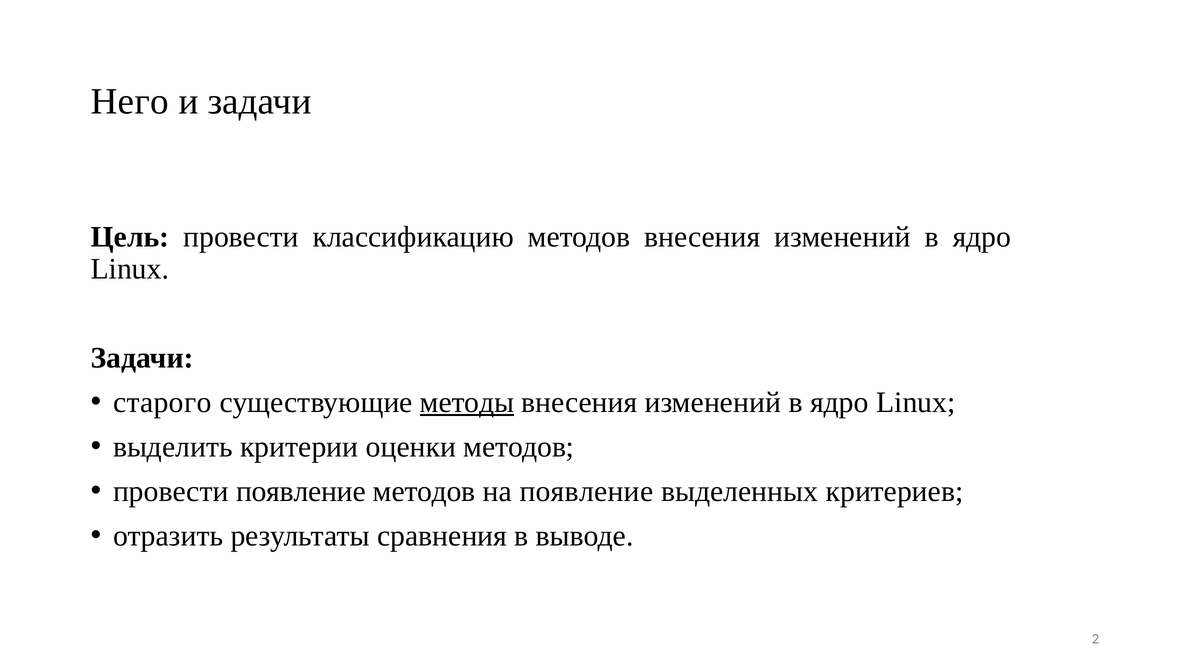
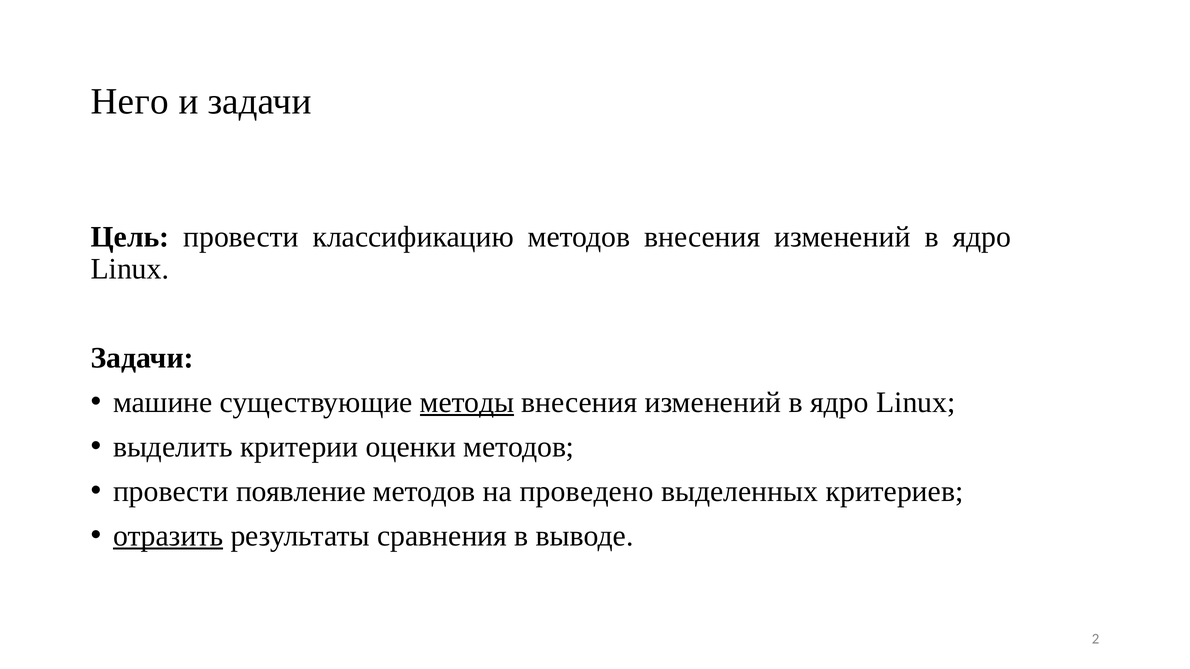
старого: старого -> машине (163, 403)
на появление: появление -> проведено (586, 492)
отразить underline: none -> present (168, 536)
